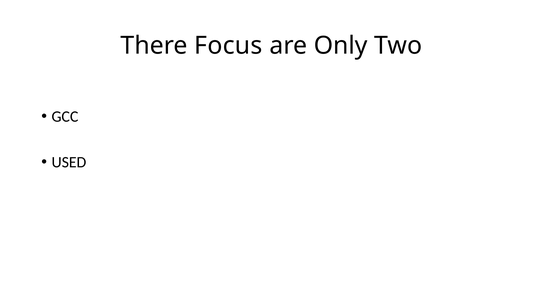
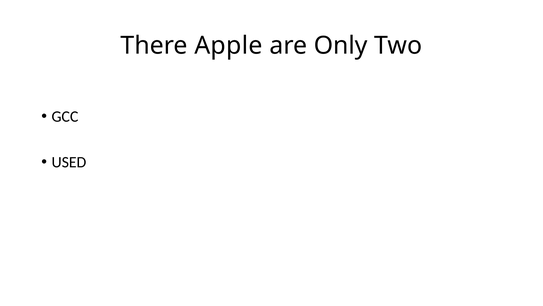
Focus: Focus -> Apple (228, 46)
